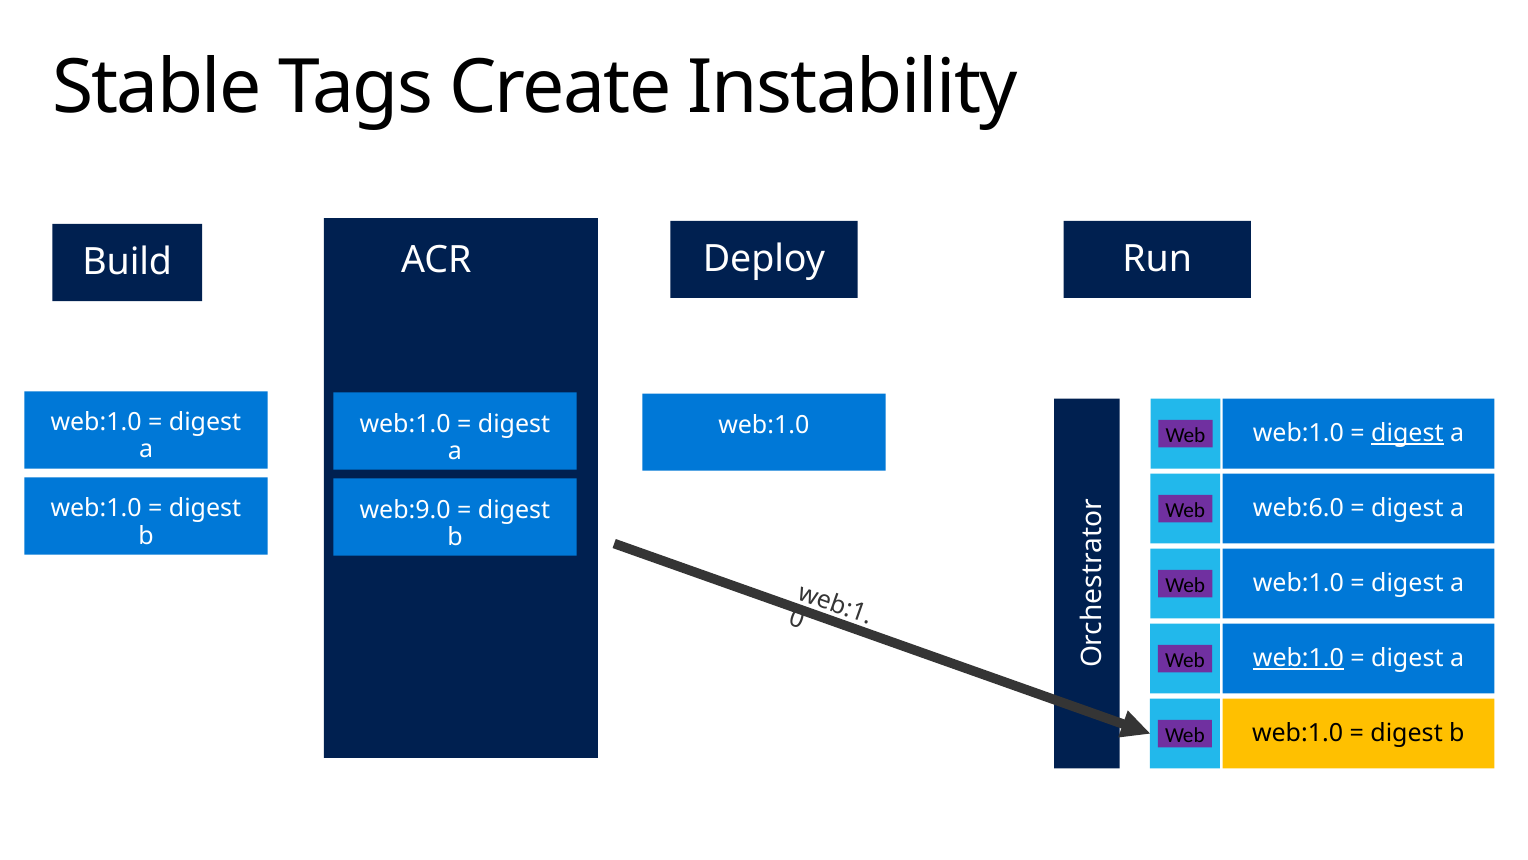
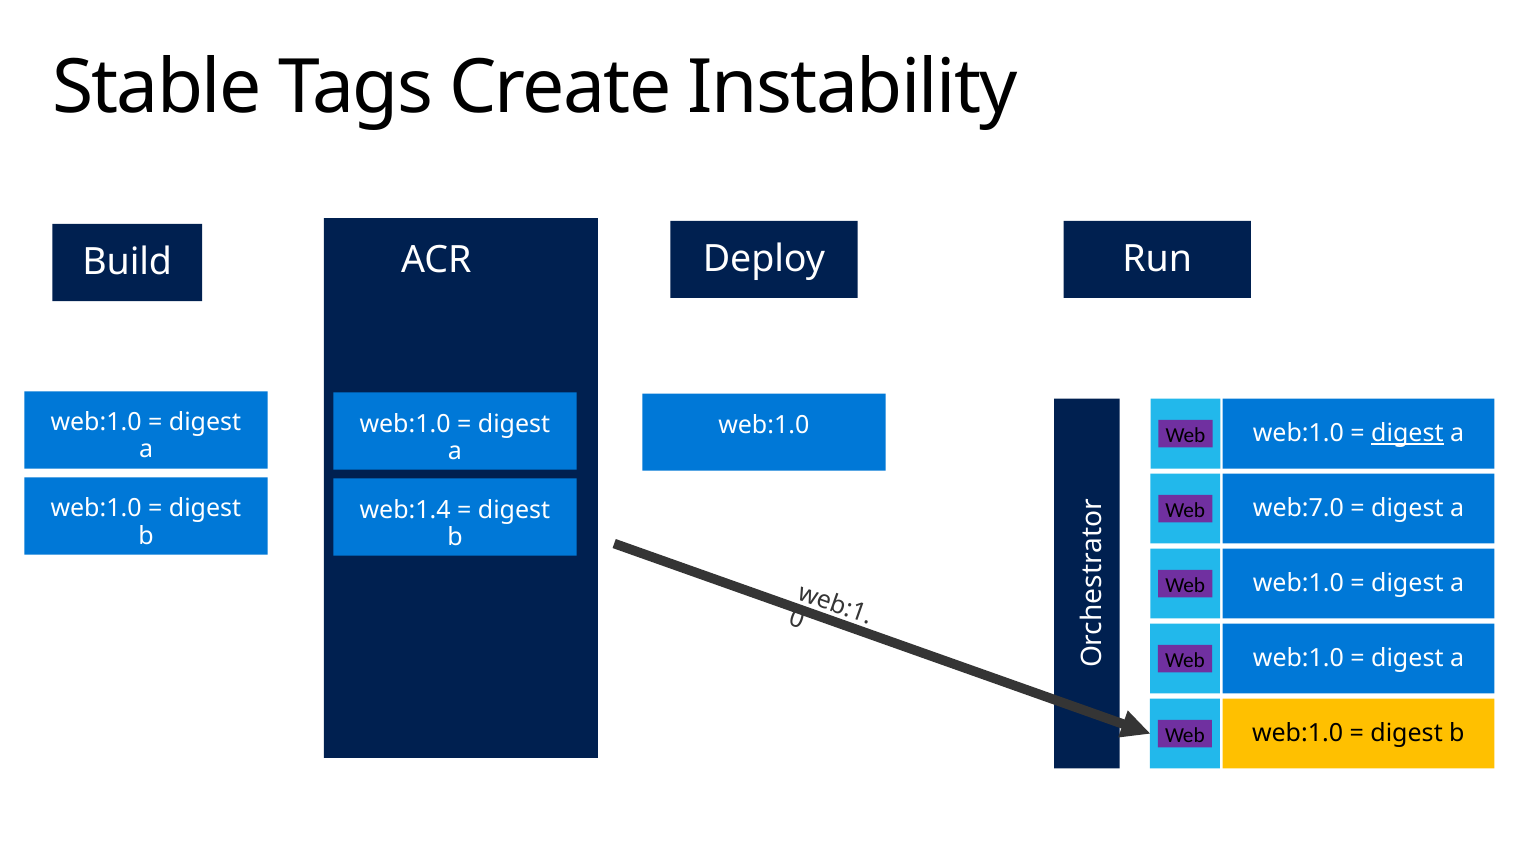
web:6.0: web:6.0 -> web:7.0 (1298, 508)
web:9.0: web:9.0 -> web:1.4 (405, 510)
web:1.0 underline: present -> none (1298, 658)
